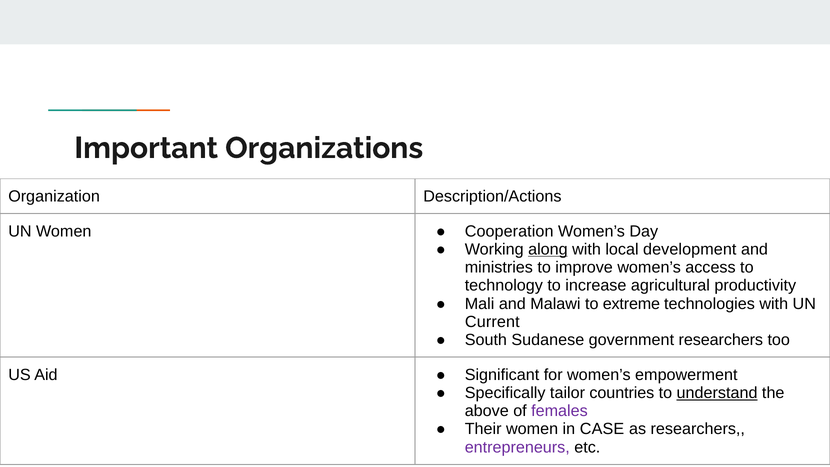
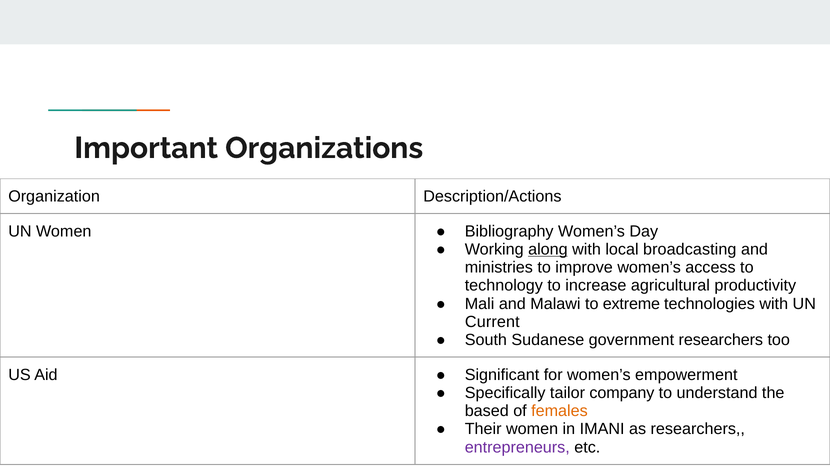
Cooperation: Cooperation -> Bibliography (509, 231)
development: development -> broadcasting (690, 249)
countries: countries -> company (622, 393)
understand underline: present -> none (717, 393)
above: above -> based (487, 411)
females colour: purple -> orange (559, 411)
CASE: CASE -> IMANI (602, 429)
